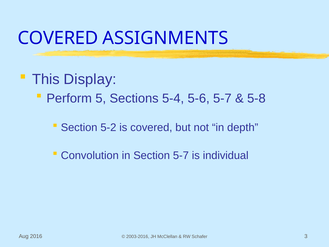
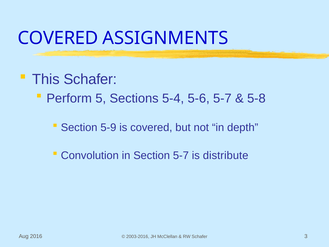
This Display: Display -> Schafer (90, 79)
5-2: 5-2 -> 5-9 (108, 127)
individual: individual -> distribute (226, 155)
